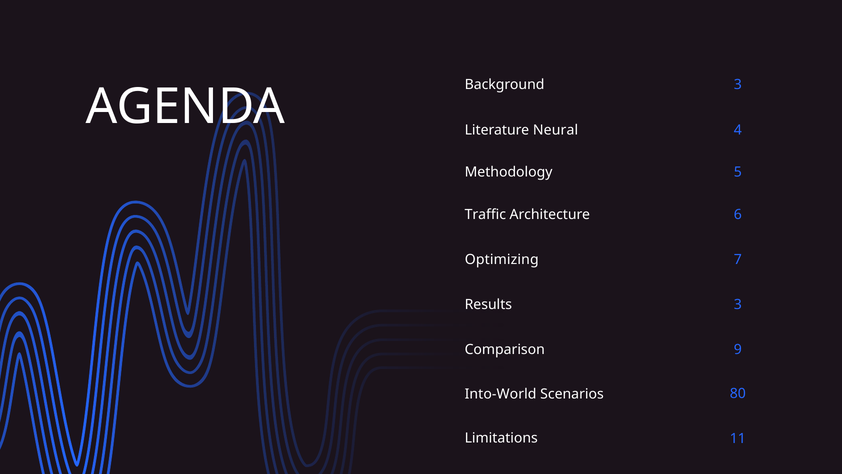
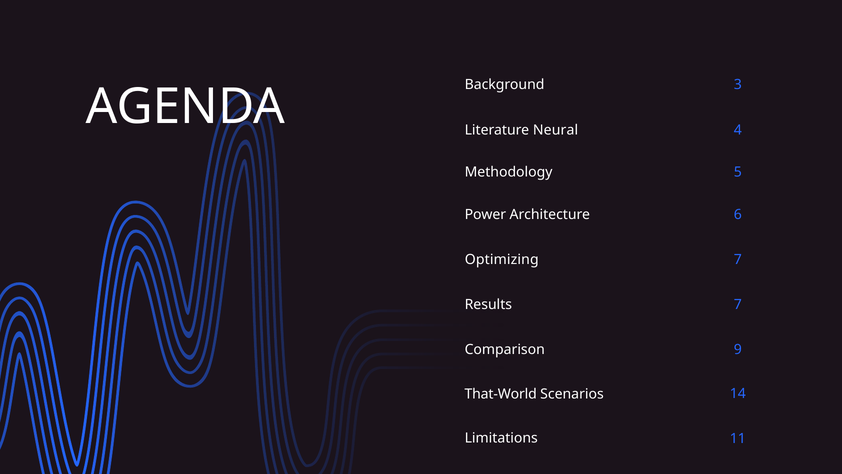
Traffic: Traffic -> Power (485, 214)
Results 3: 3 -> 7 (738, 304)
Into-World: Into-World -> That-World (501, 394)
80: 80 -> 14 (738, 393)
